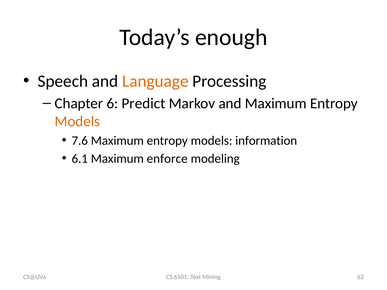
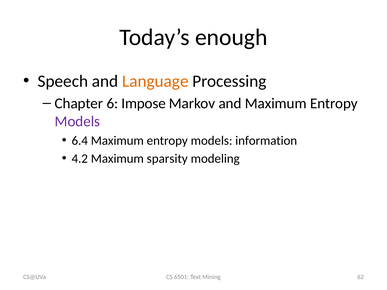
Predict: Predict -> Impose (144, 103)
Models colour: orange -> purple (77, 121)
7.6: 7.6 -> 6.4 (80, 141)
6.1: 6.1 -> 4.2 (80, 159)
enforce: enforce -> sparsity (167, 159)
